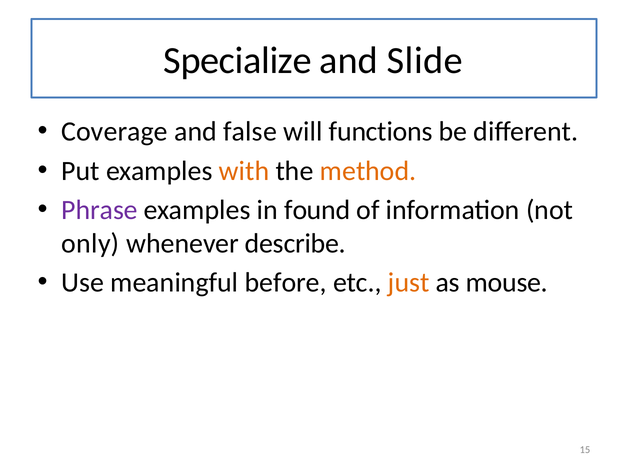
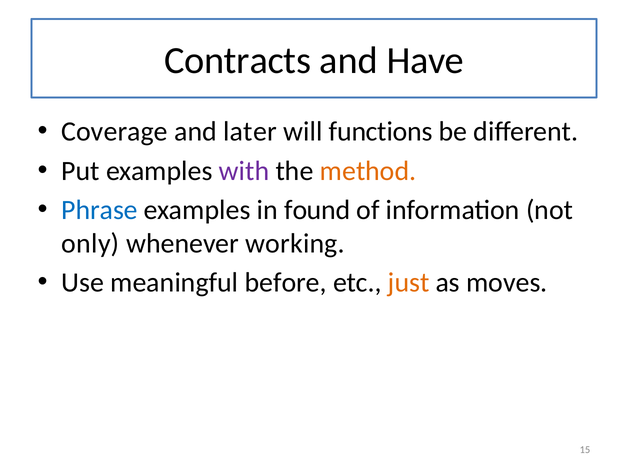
Specialize: Specialize -> Contracts (238, 61)
Slide: Slide -> Have (425, 61)
false: false -> later (250, 132)
with colour: orange -> purple (244, 171)
Phrase colour: purple -> blue (99, 210)
describe: describe -> working (295, 243)
mouse: mouse -> moves (507, 283)
